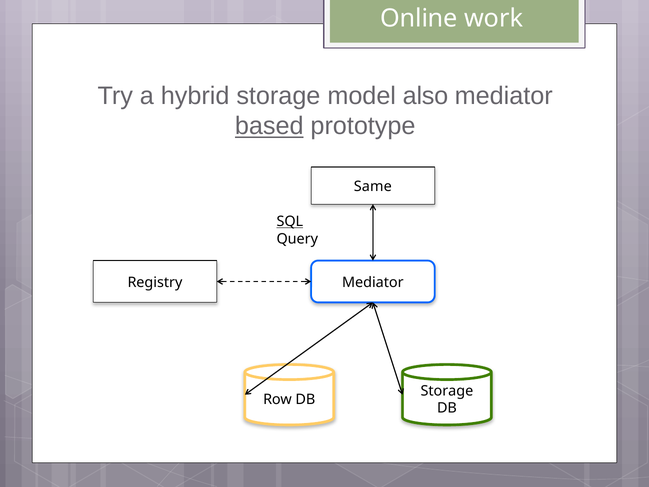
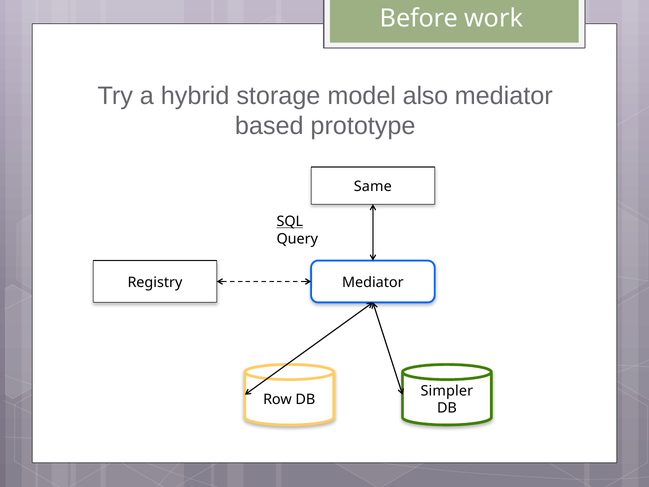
Online: Online -> Before (419, 18)
based underline: present -> none (269, 126)
Storage: Storage -> Simpler (447, 391)
